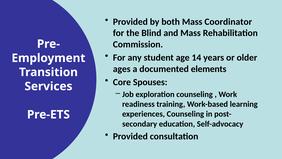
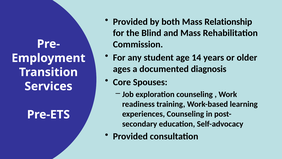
Coordinator: Coordinator -> Relationship (228, 22)
elements: elements -> diagnosis (209, 69)
